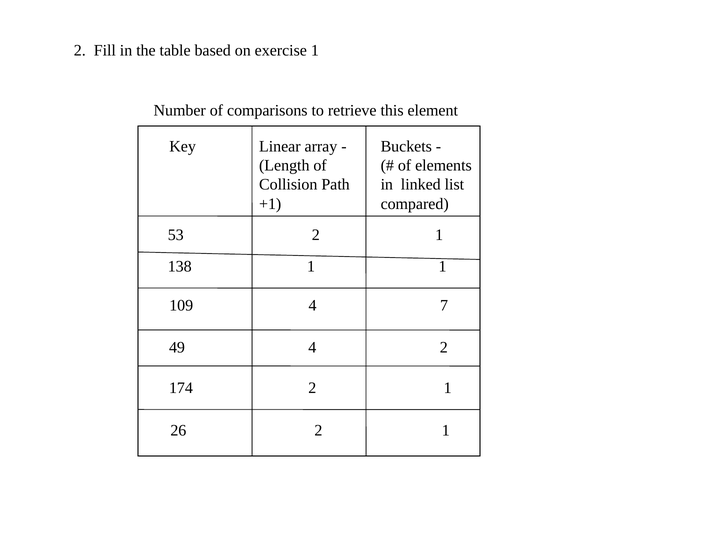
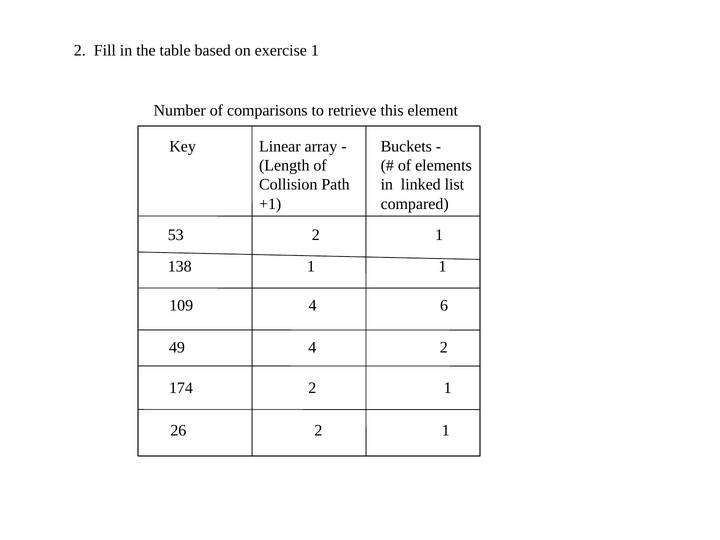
7: 7 -> 6 (444, 305)
